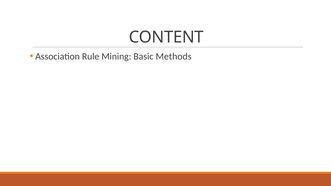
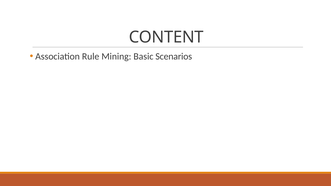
Methods: Methods -> Scenarios (174, 56)
